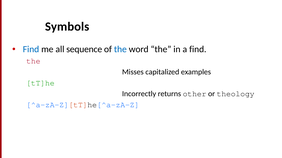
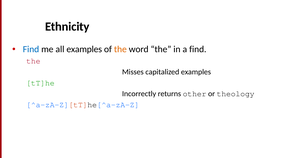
Symbols: Symbols -> Ethnicity (67, 27)
all sequence: sequence -> examples (84, 49)
the colour: blue -> orange (120, 49)
